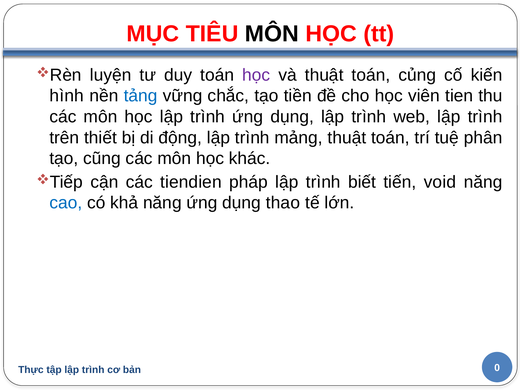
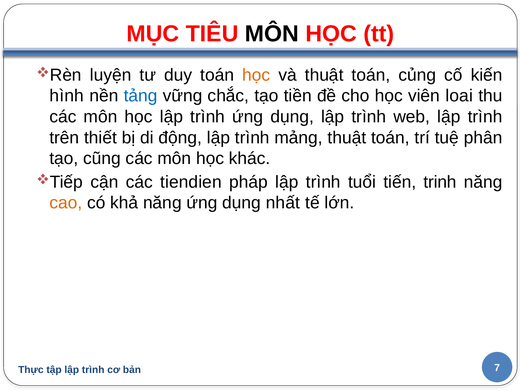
học colour: purple -> orange (256, 75)
tien: tien -> loai (459, 96)
biết: biết -> tuổi (362, 182)
void: void -> trinh (440, 182)
cao colour: blue -> orange (66, 203)
thao: thao -> nhất (283, 203)
0: 0 -> 7 (497, 368)
